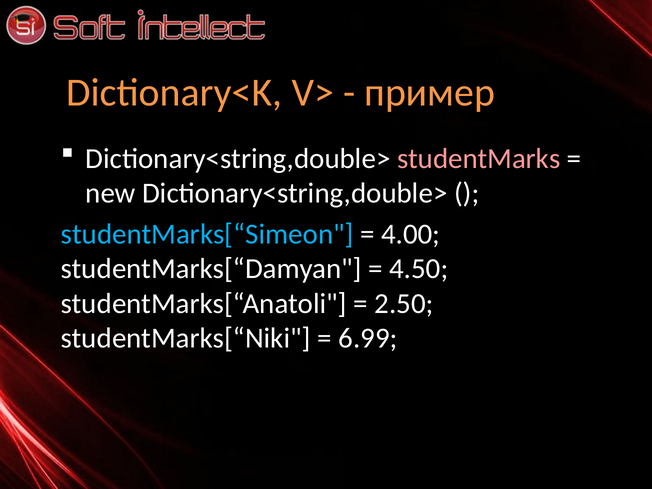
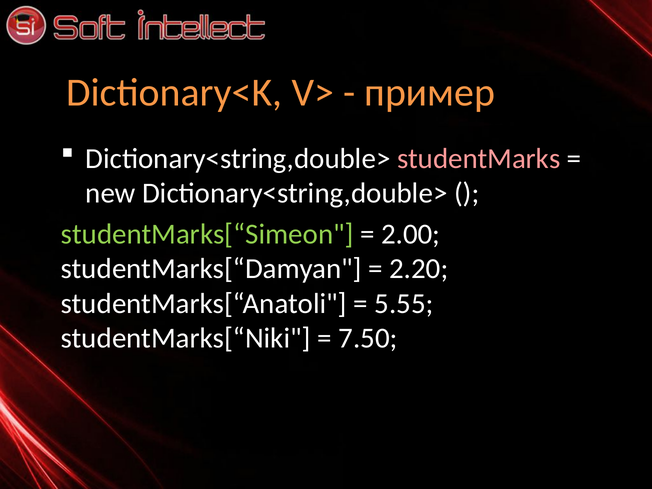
studentMarks[“Simeon colour: light blue -> light green (207, 234)
4.00: 4.00 -> 2.00 (411, 234)
4.50: 4.50 -> 2.20 (419, 269)
2.50: 2.50 -> 5.55 (404, 304)
6.99: 6.99 -> 7.50 (368, 338)
